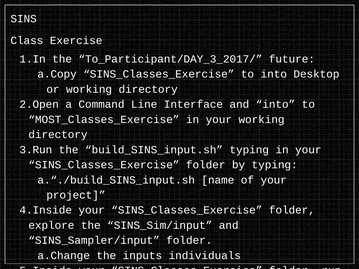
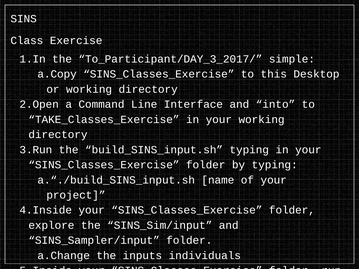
future: future -> simple (292, 59)
to into: into -> this (274, 74)
MOST_Classes_Exercise: MOST_Classes_Exercise -> TAKE_Classes_Exercise (104, 120)
